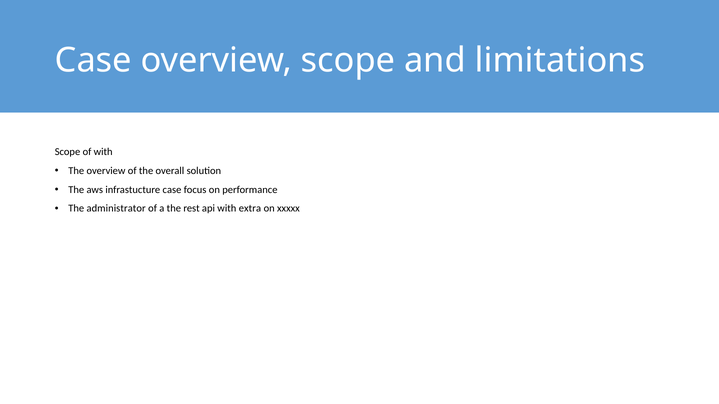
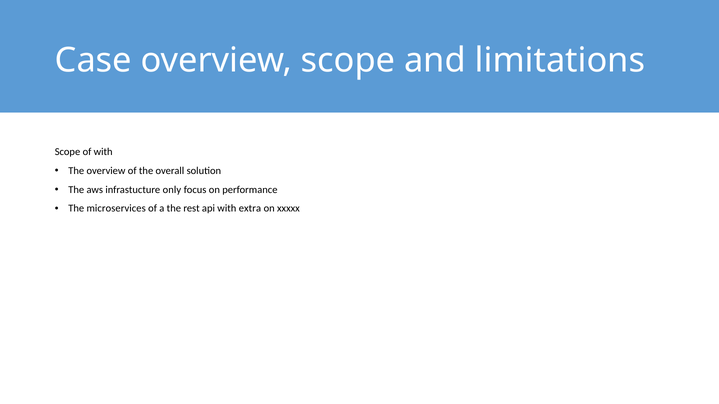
infrastucture case: case -> only (172, 190)
administrator: administrator -> microservices (116, 209)
